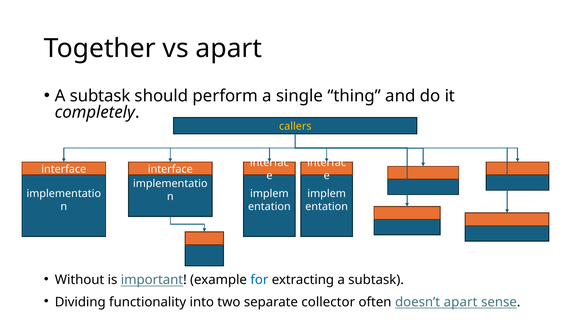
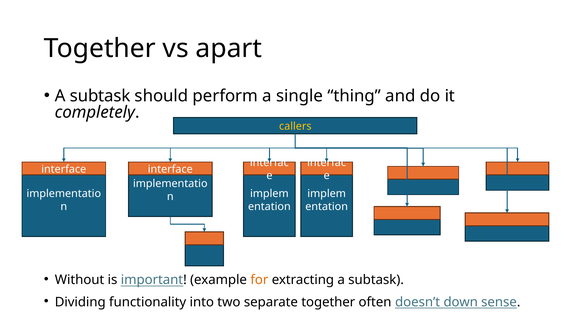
for colour: blue -> orange (259, 280)
separate collector: collector -> together (328, 303)
doesn’t apart: apart -> down (461, 303)
